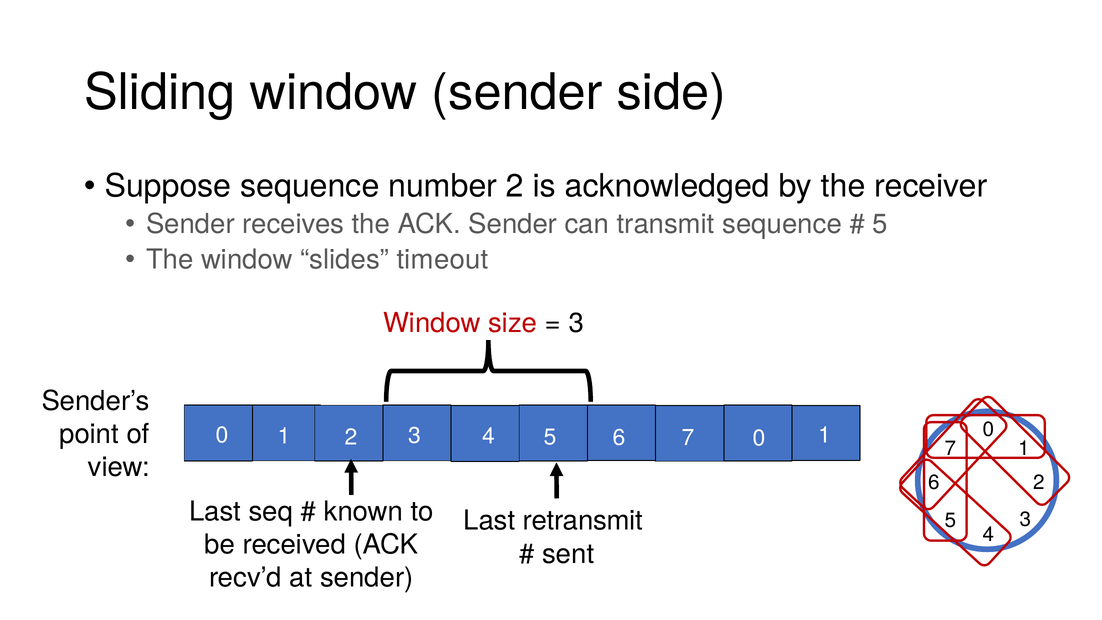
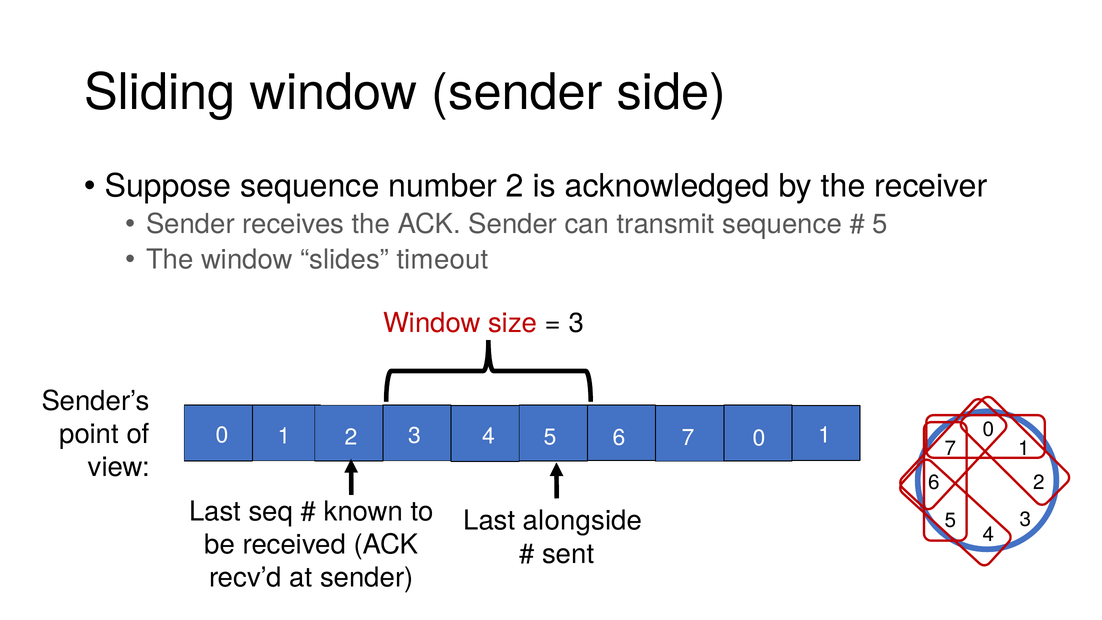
retransmit: retransmit -> alongside (583, 521)
